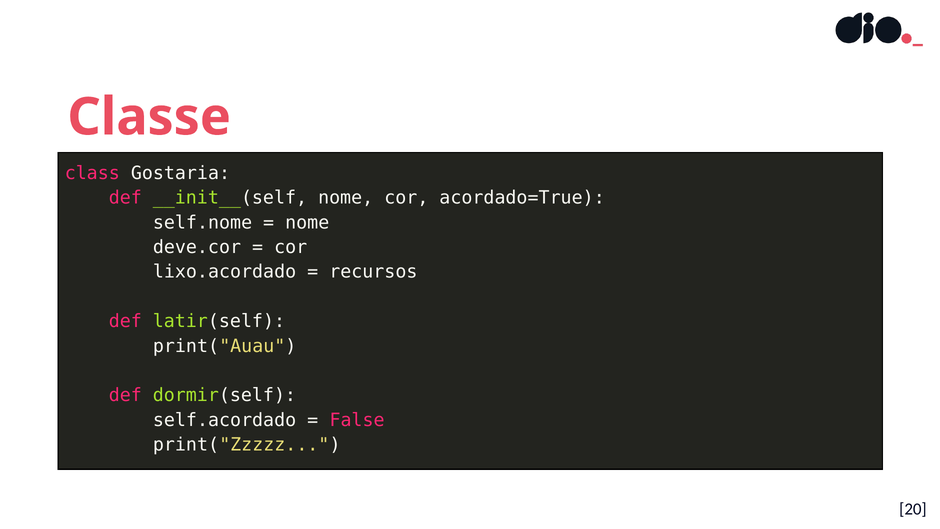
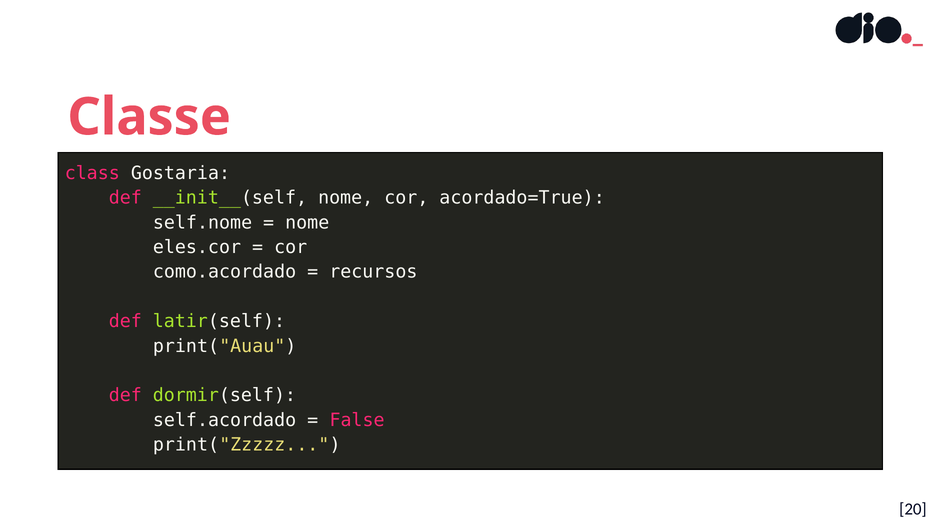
deve.cor: deve.cor -> eles.cor (197, 247)
lixo.acordado: lixo.acordado -> como.acordado (225, 272)
